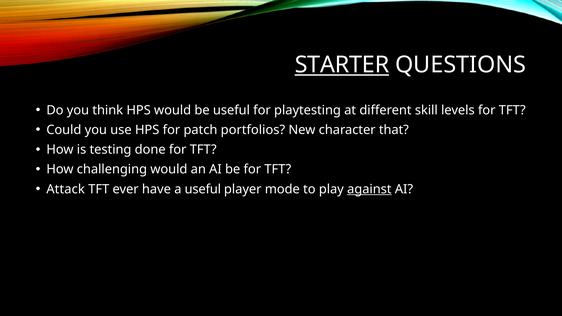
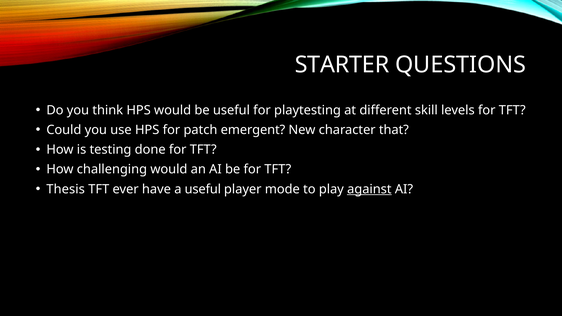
STARTER underline: present -> none (342, 65)
portfolios: portfolios -> emergent (253, 130)
Attack: Attack -> Thesis (66, 189)
